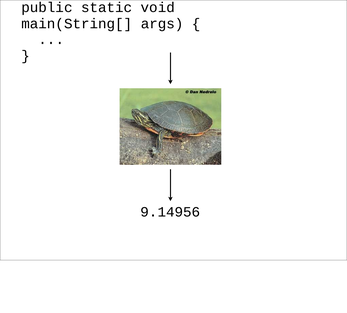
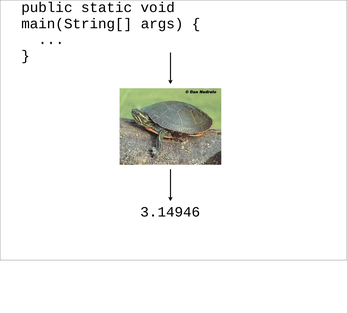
9.14956: 9.14956 -> 3.14946 (170, 212)
